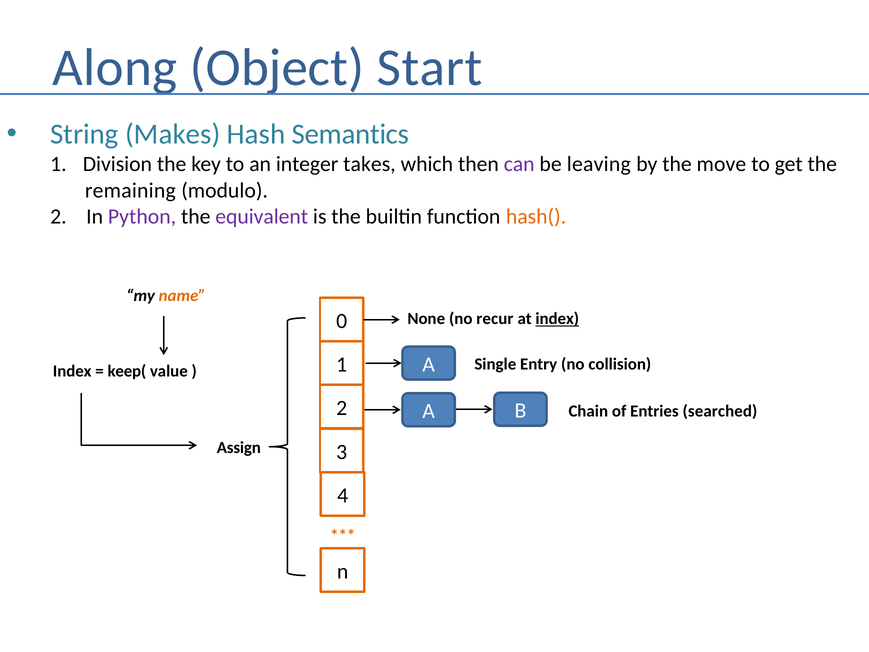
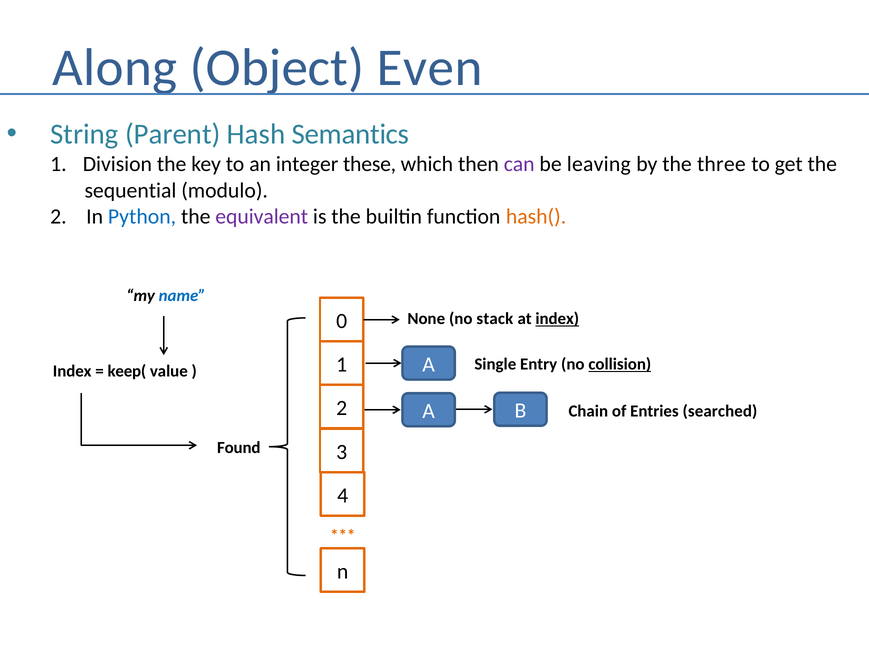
Start: Start -> Even (430, 67)
Makes: Makes -> Parent (173, 134)
takes: takes -> these (370, 164)
move: move -> three (721, 164)
remaining: remaining -> sequential (130, 190)
Python colour: purple -> blue (142, 216)
name colour: orange -> blue (182, 295)
recur: recur -> stack (495, 319)
collision underline: none -> present (620, 364)
Assign: Assign -> Found (239, 447)
